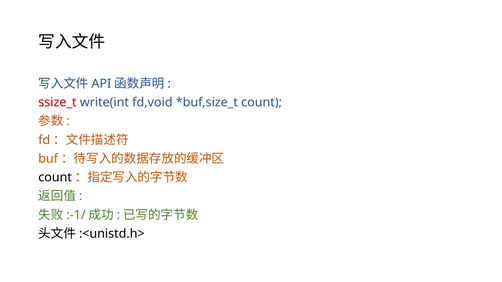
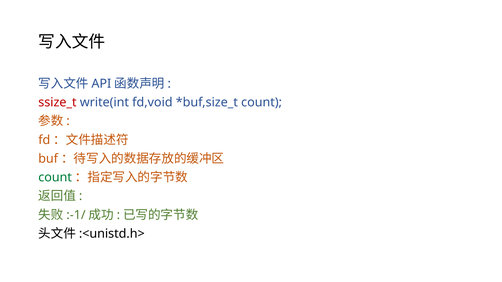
count colour: black -> green (55, 178)
